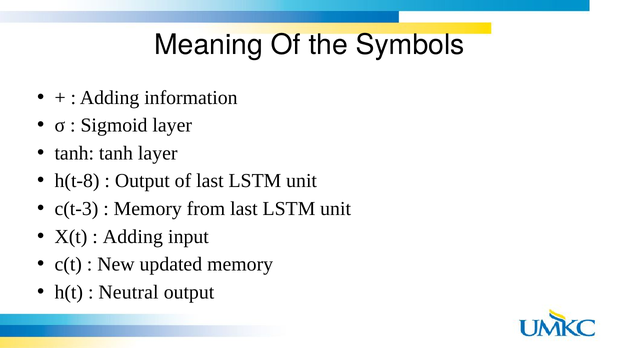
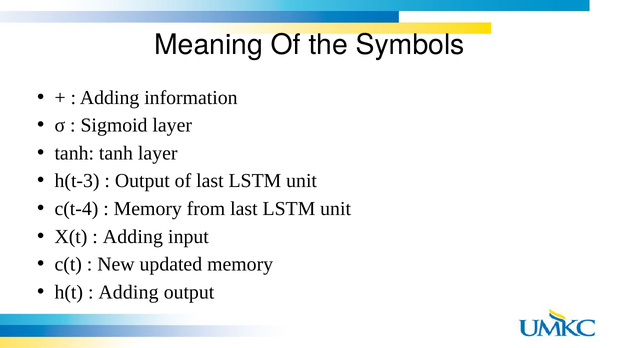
h(t-8: h(t-8 -> h(t-3 (77, 181)
c(t-3: c(t-3 -> c(t-4 (76, 209)
Neutral: Neutral -> Adding (128, 292)
